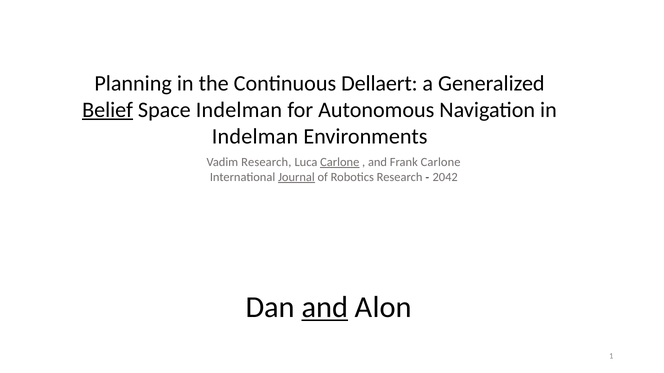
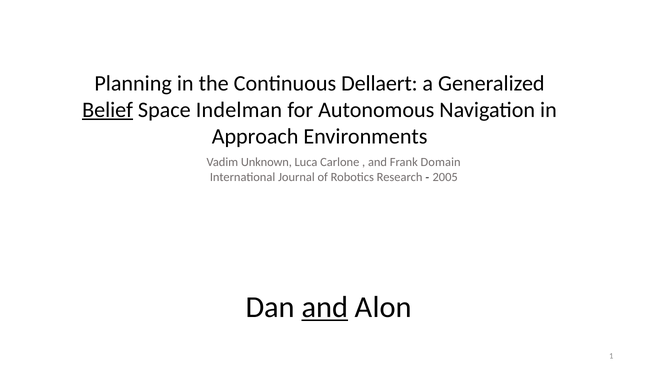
Indelman: Indelman -> Approach (255, 136)
Vadim Research: Research -> Unknown (266, 162)
Carlone underline: present -> none (340, 162)
Frank Carlone: Carlone -> Domain (441, 162)
Journal underline: present -> none (296, 177)
2042: 2042 -> 2005 (445, 177)
